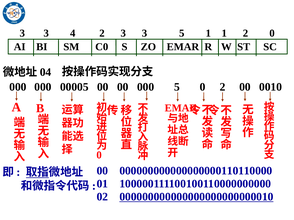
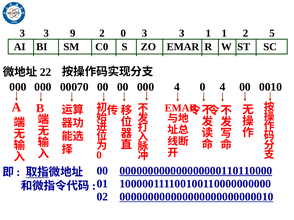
4: 4 -> 9 (73, 33)
2 3: 3 -> 0 (123, 33)
5: 5 -> 3 (182, 33)
2 0: 0 -> 5 (272, 33)
04: 04 -> 22 (46, 72)
00005: 00005 -> 00070 (74, 87)
000 5: 5 -> 4 (177, 87)
0 2: 2 -> 4 (223, 87)
000000000000000000110110000 underline: none -> present (196, 171)
